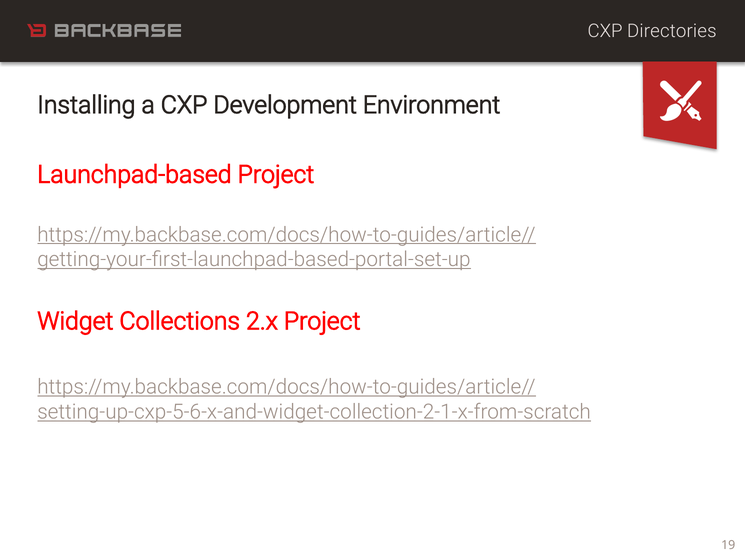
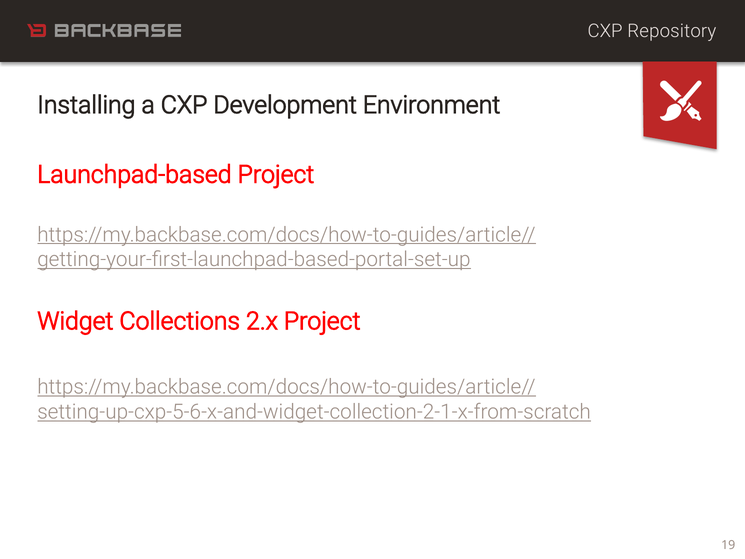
Directories: Directories -> Repository (672, 31)
